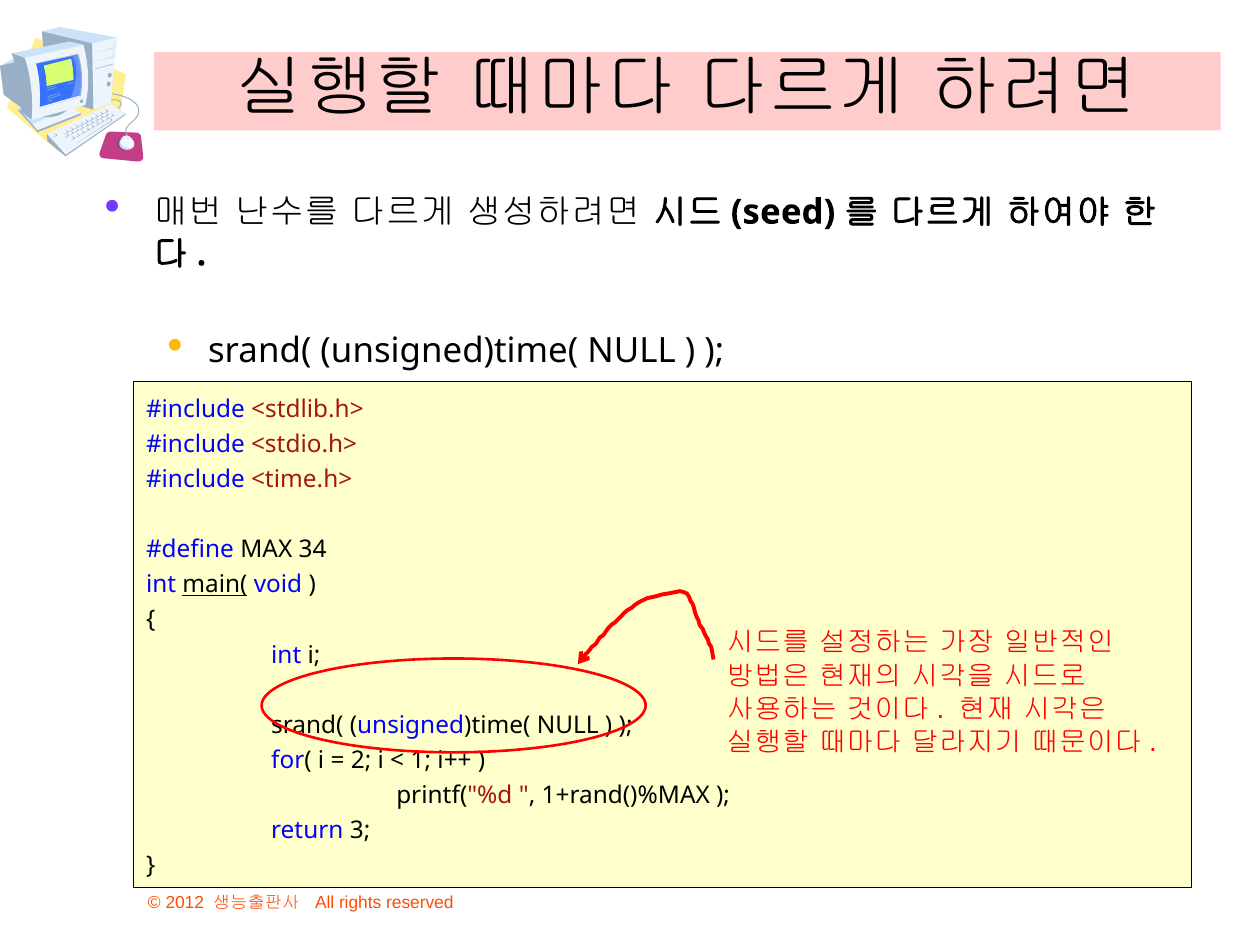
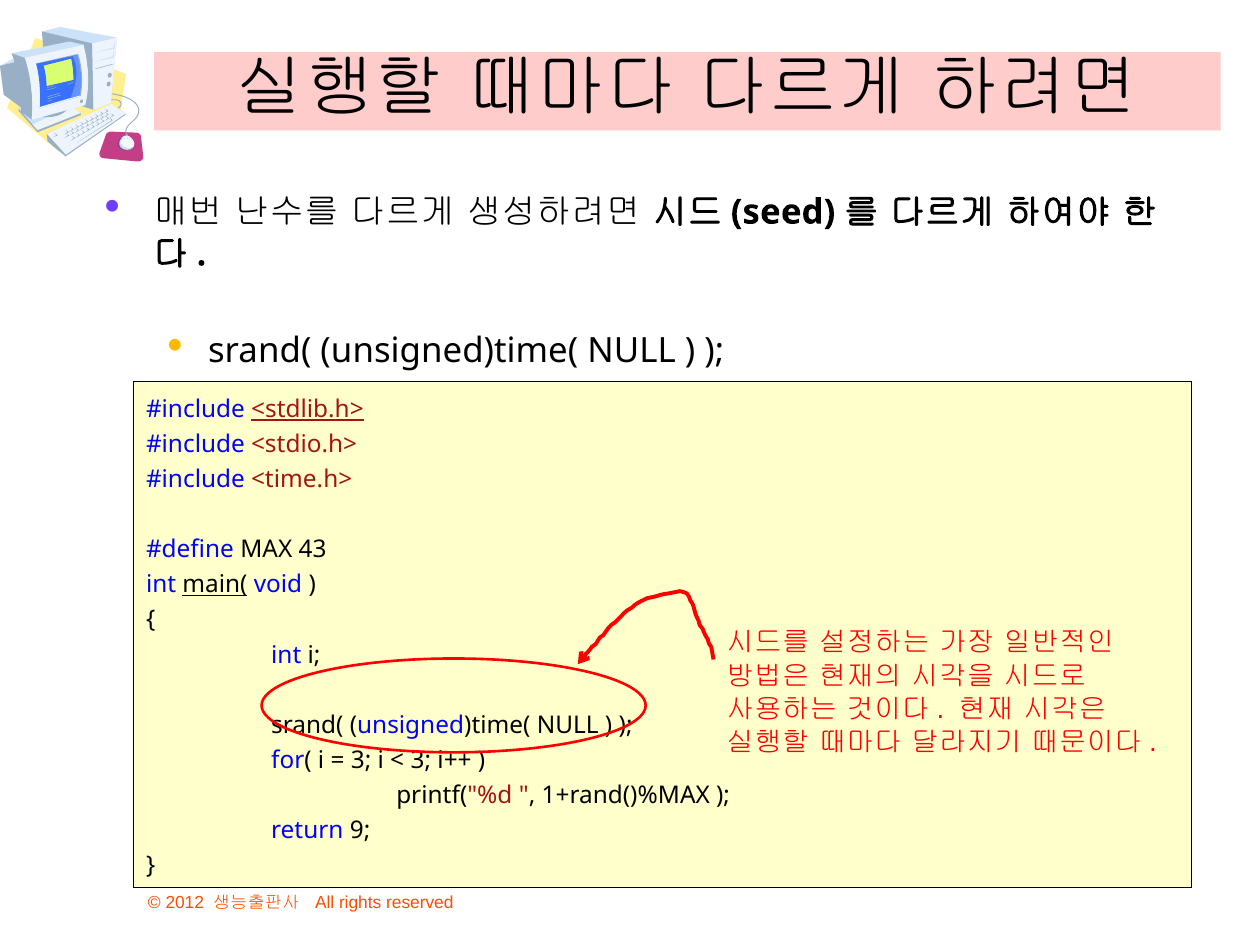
<stdlib.h> underline: none -> present (307, 410)
34: 34 -> 43 (313, 550)
2: 2 -> 3 (361, 760)
1: 1 -> 3 (421, 760)
3: 3 -> 9 (360, 830)
